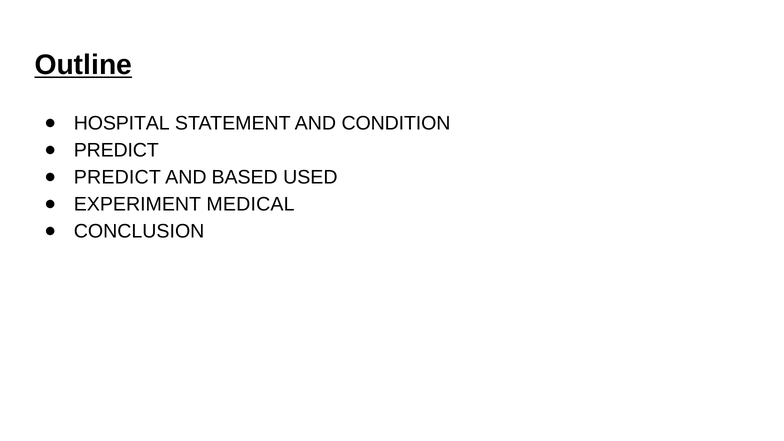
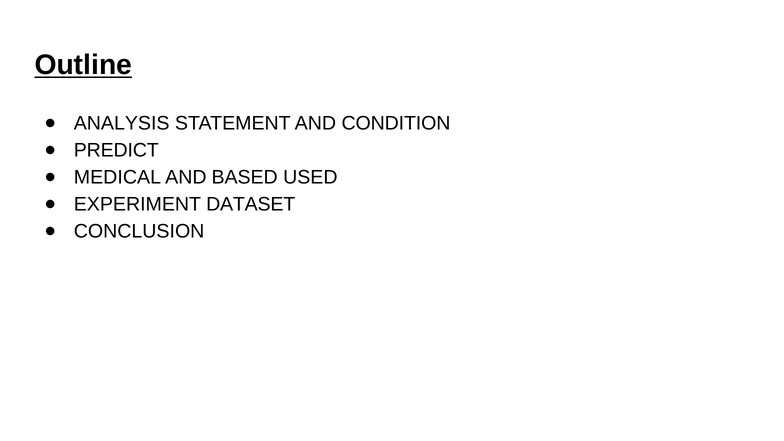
HOSPITAL: HOSPITAL -> ANALYSIS (122, 123)
PREDICT: PREDICT -> MEDICAL (117, 177)
MEDICAL: MEDICAL -> DATASET (251, 204)
